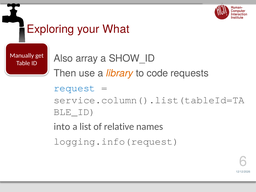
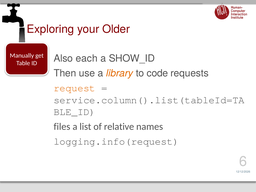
What: What -> Older (116, 29)
array: array -> each (87, 58)
request colour: blue -> orange (74, 88)
into: into -> files (62, 127)
